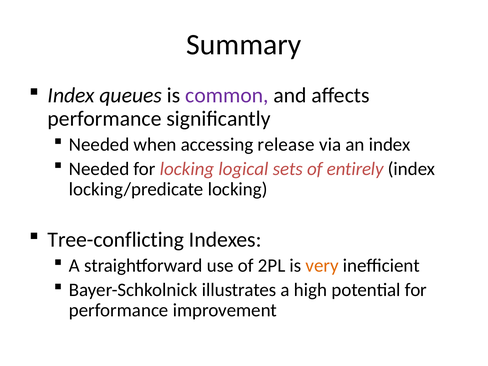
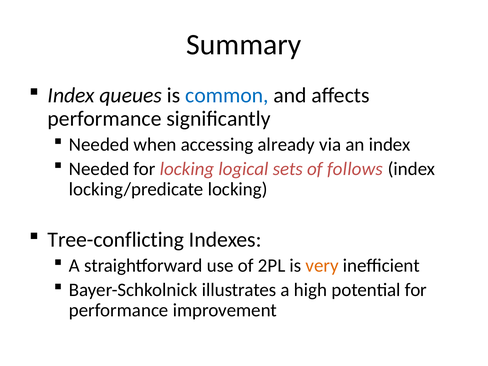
common colour: purple -> blue (227, 95)
release: release -> already (286, 145)
entirely: entirely -> follows (355, 169)
